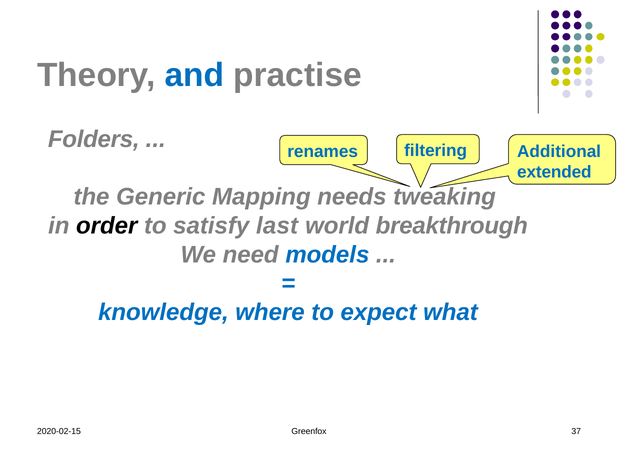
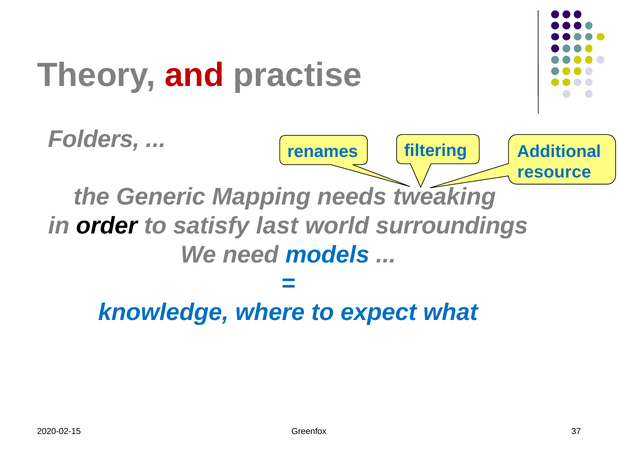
and colour: blue -> red (194, 75)
extended: extended -> resource (554, 172)
breakthrough: breakthrough -> surroundings (452, 225)
